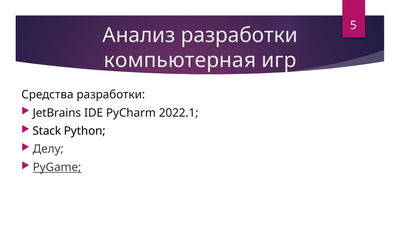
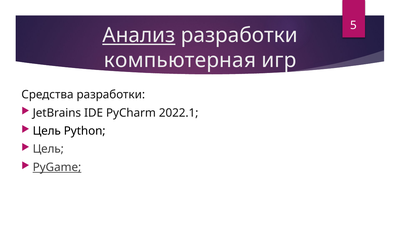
Анализ underline: none -> present (139, 35)
Stack: Stack -> Цель (47, 131)
Делу: Делу -> Цель (48, 149)
